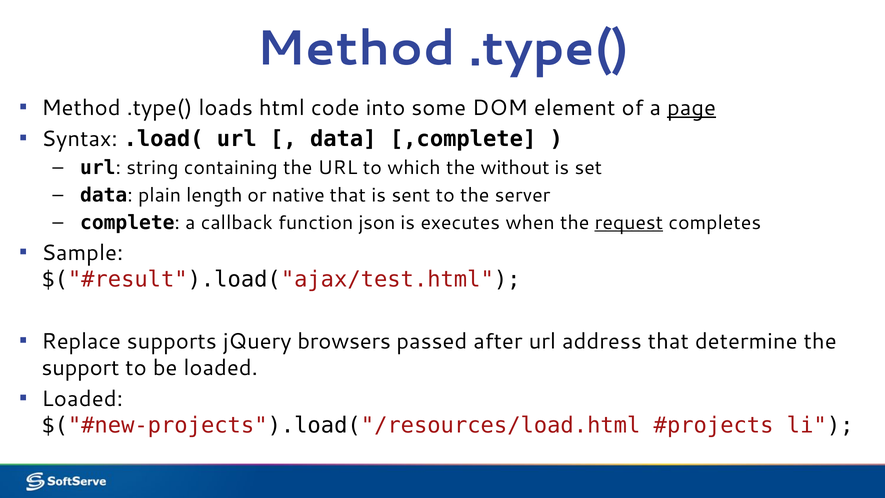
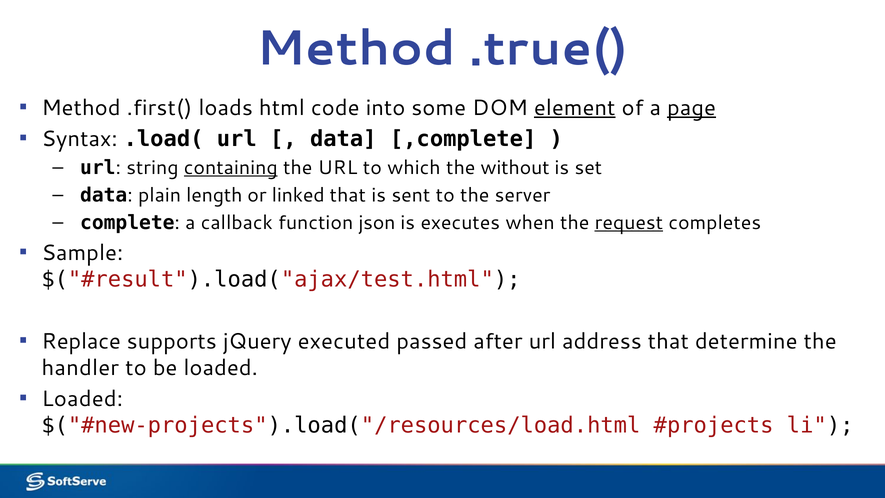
.type(: .type( -> .true( (549, 48)
.type(: .type( -> .first( (159, 108)
element underline: none -> present (575, 108)
containing underline: none -> present (231, 168)
native: native -> linked (298, 195)
browsers: browsers -> executed (344, 341)
support: support -> handler (80, 368)
